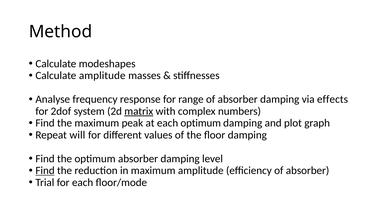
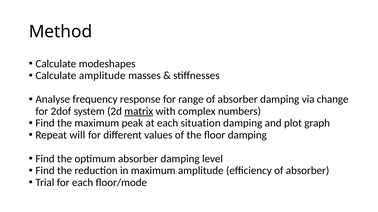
effects: effects -> change (333, 100)
each optimum: optimum -> situation (201, 123)
Find underline: present -> none (45, 171)
